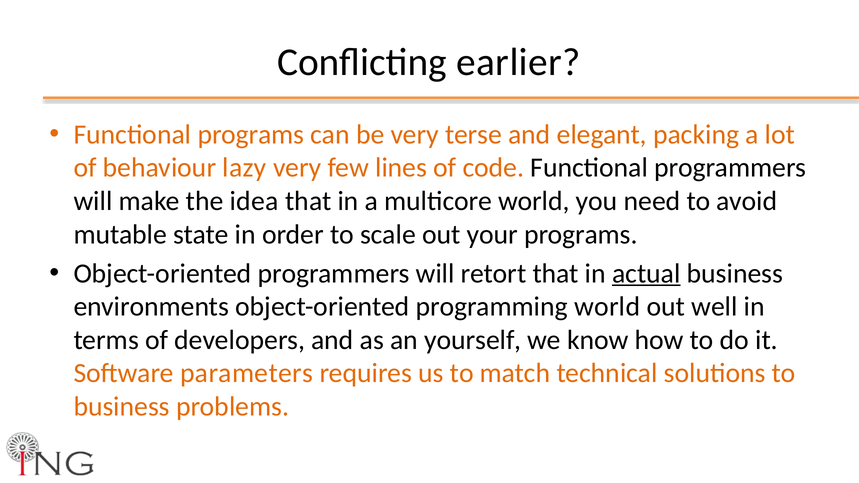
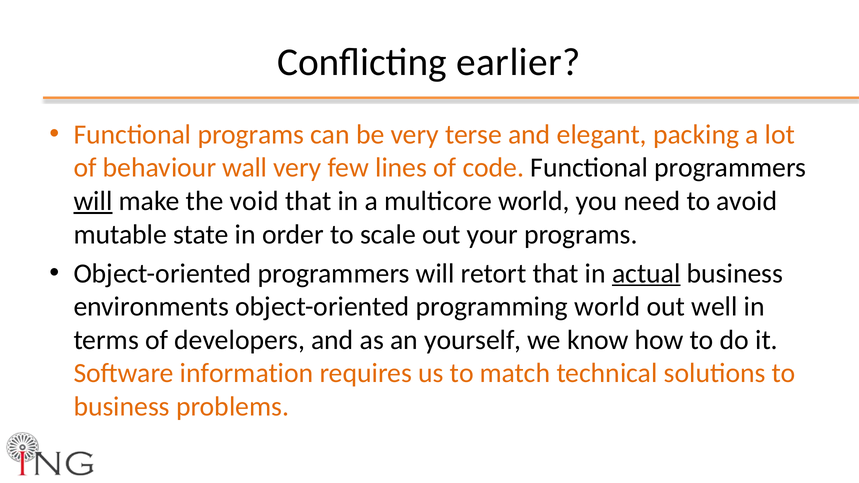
lazy: lazy -> wall (245, 168)
will underline: none -> present (93, 201)
idea: idea -> void (254, 201)
parameters: parameters -> information (247, 373)
